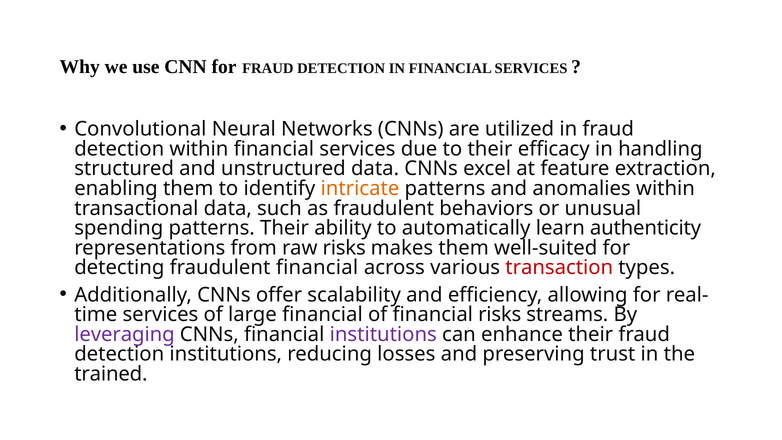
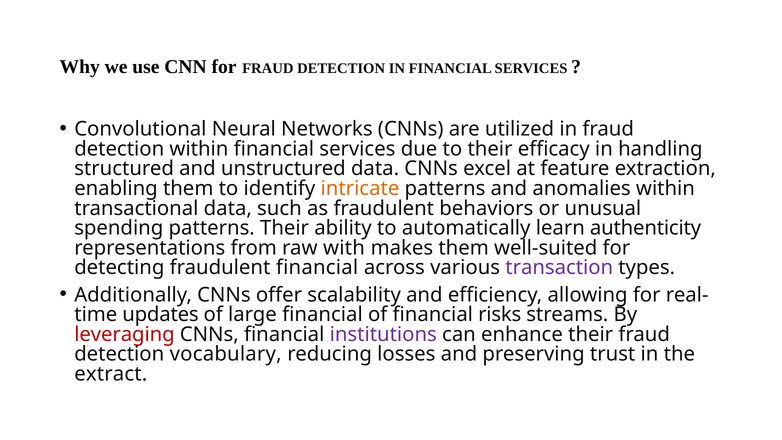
raw risks: risks -> with (344, 248)
transaction colour: red -> purple (559, 268)
services: services -> updates (161, 315)
leveraging colour: purple -> red (124, 334)
detection institutions: institutions -> vocabulary (226, 354)
trained: trained -> extract (111, 374)
